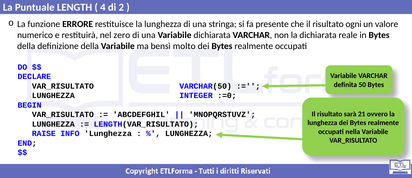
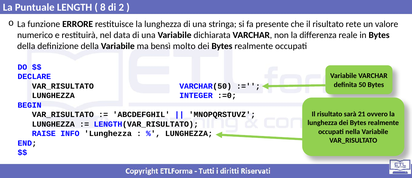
4: 4 -> 8 (103, 7)
ogni: ogni -> rete (353, 24)
zero: zero -> data (122, 35)
la dichiarata: dichiarata -> differenza (318, 35)
